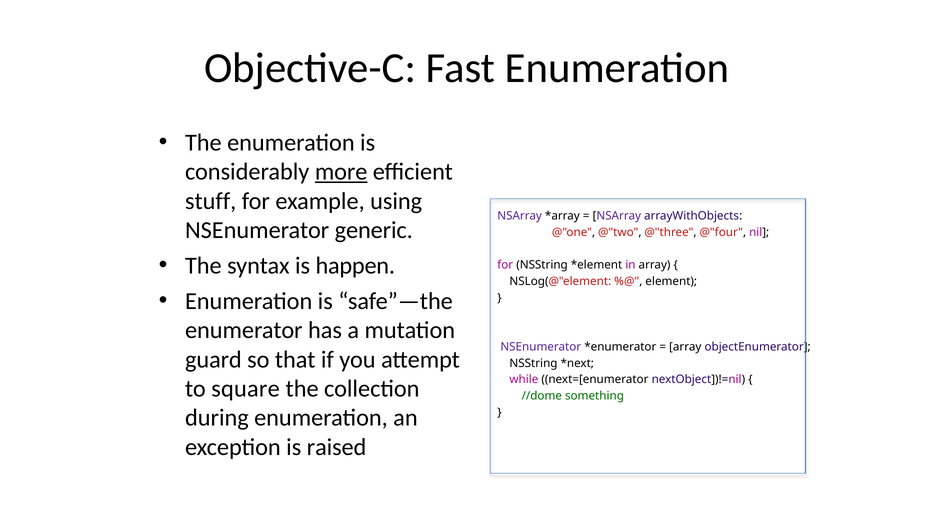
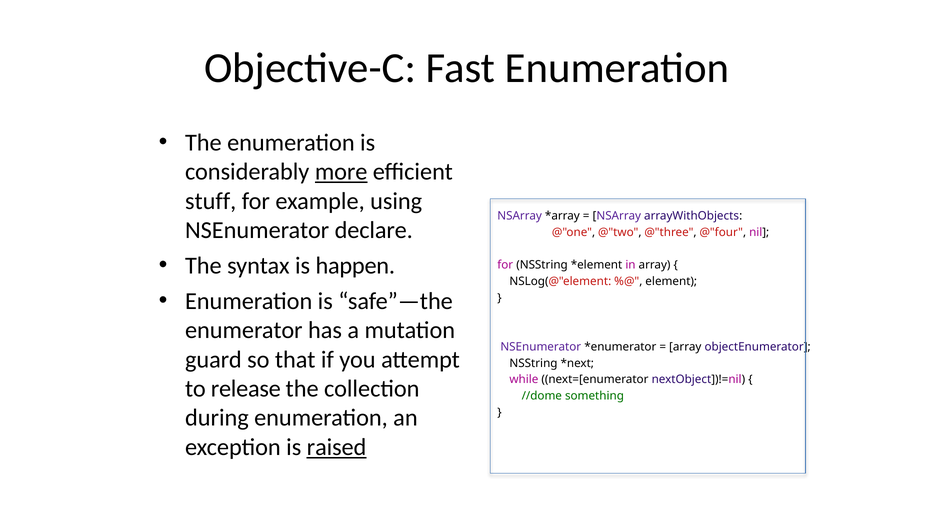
generic: generic -> declare (374, 230)
square: square -> release (246, 388)
raised underline: none -> present (337, 447)
